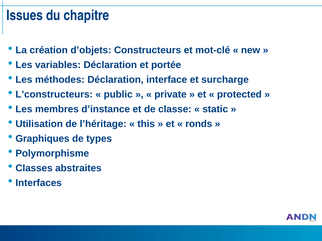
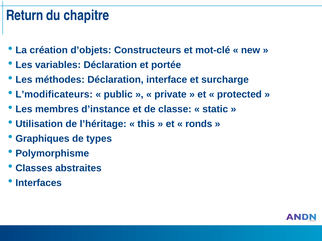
Issues: Issues -> Return (25, 15)
L’constructeurs: L’constructeurs -> L’modificateurs (54, 95)
